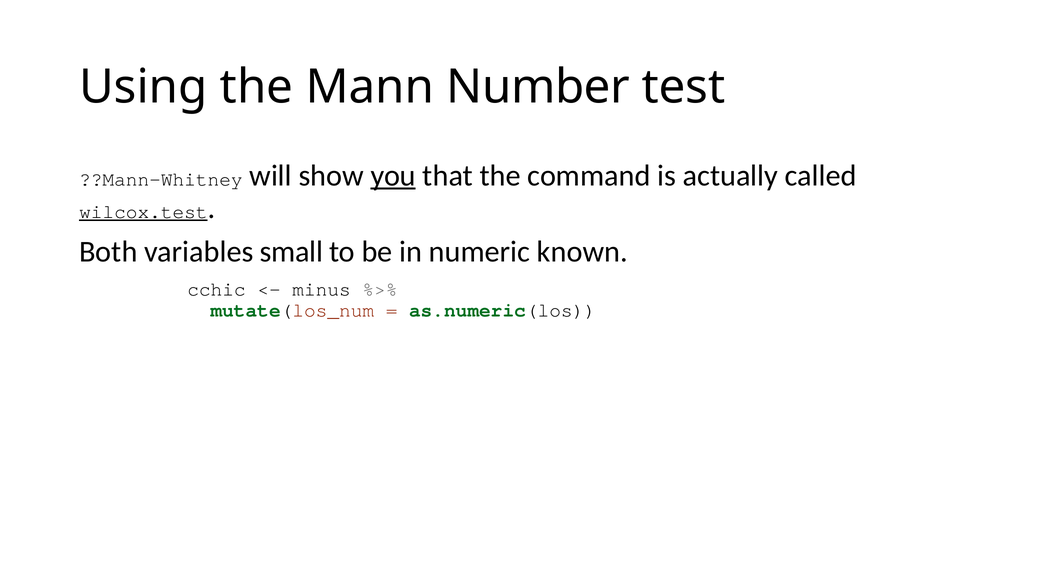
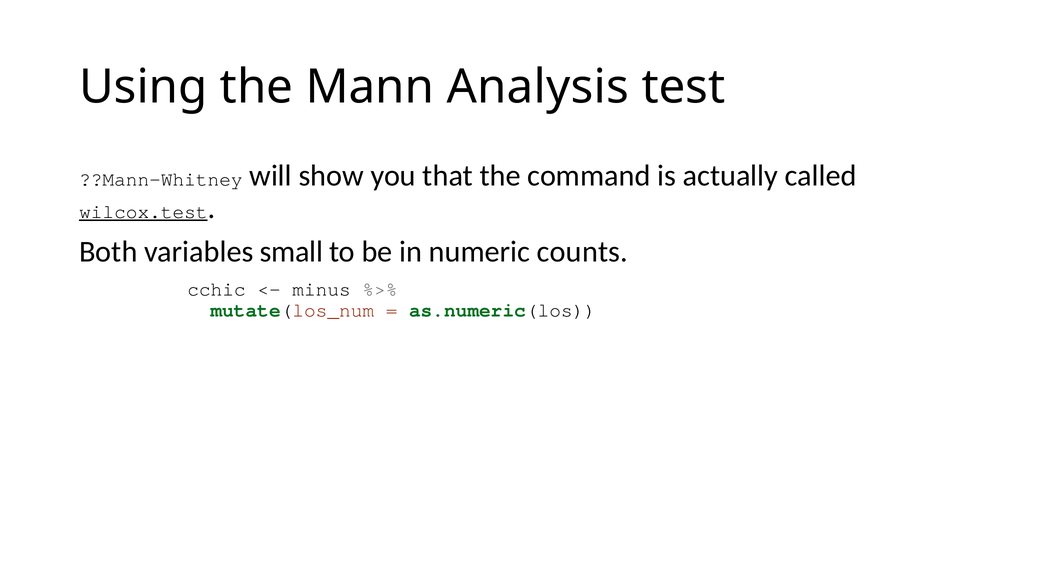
Number: Number -> Analysis (538, 87)
you underline: present -> none (393, 175)
known: known -> counts (582, 252)
